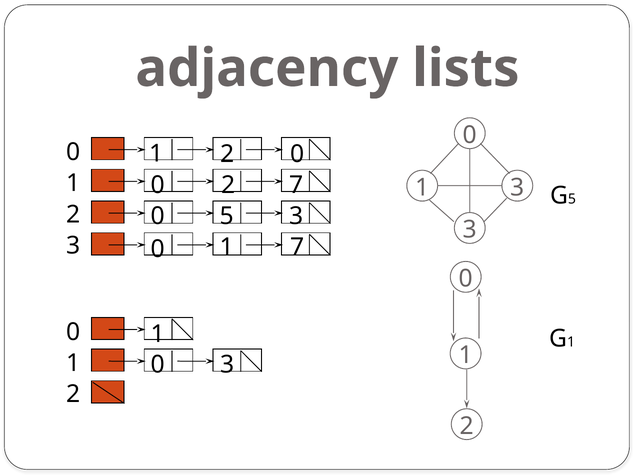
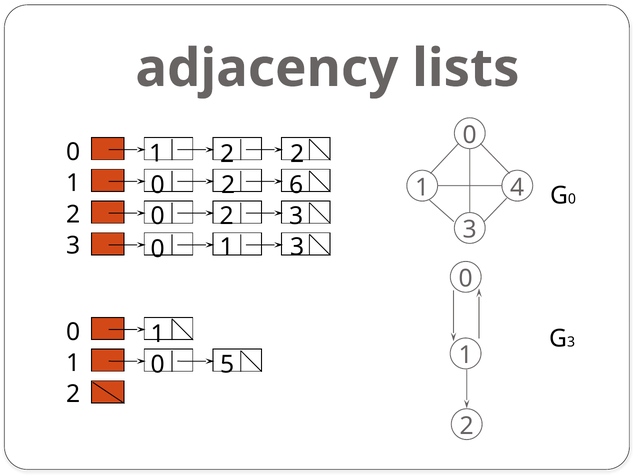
2 0: 0 -> 2 (297, 154)
2 7: 7 -> 6 (296, 185)
1 3: 3 -> 4 (517, 187)
5: 5 -> 0 (572, 199)
5: 5 -> 2 (227, 216)
1 7: 7 -> 3 (297, 247)
1: 1 -> 3 (571, 342)
0 3: 3 -> 5 (227, 364)
